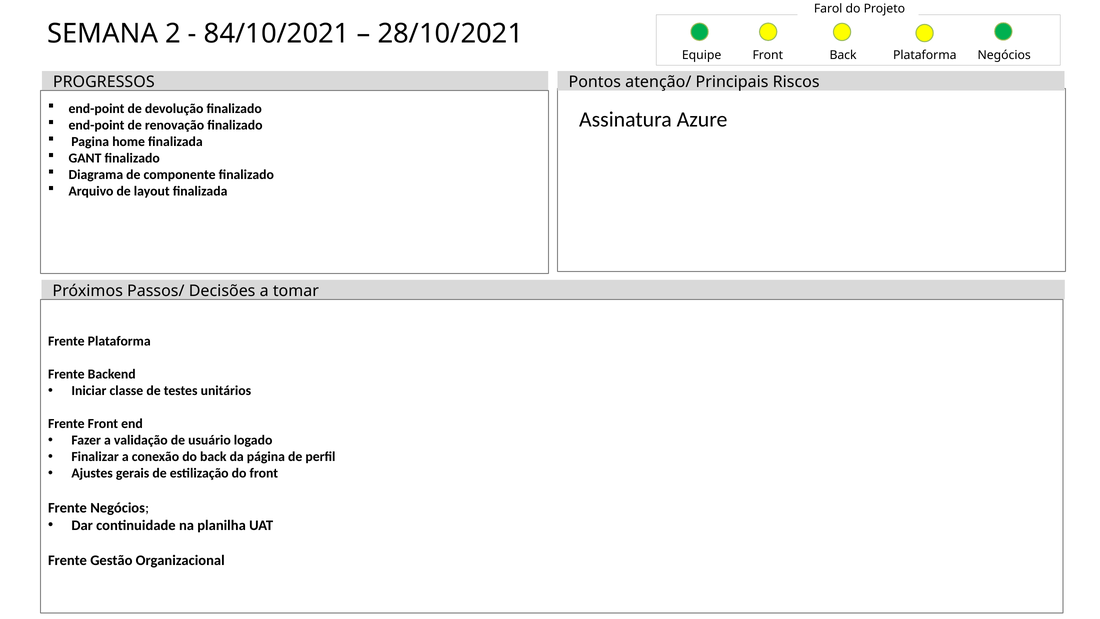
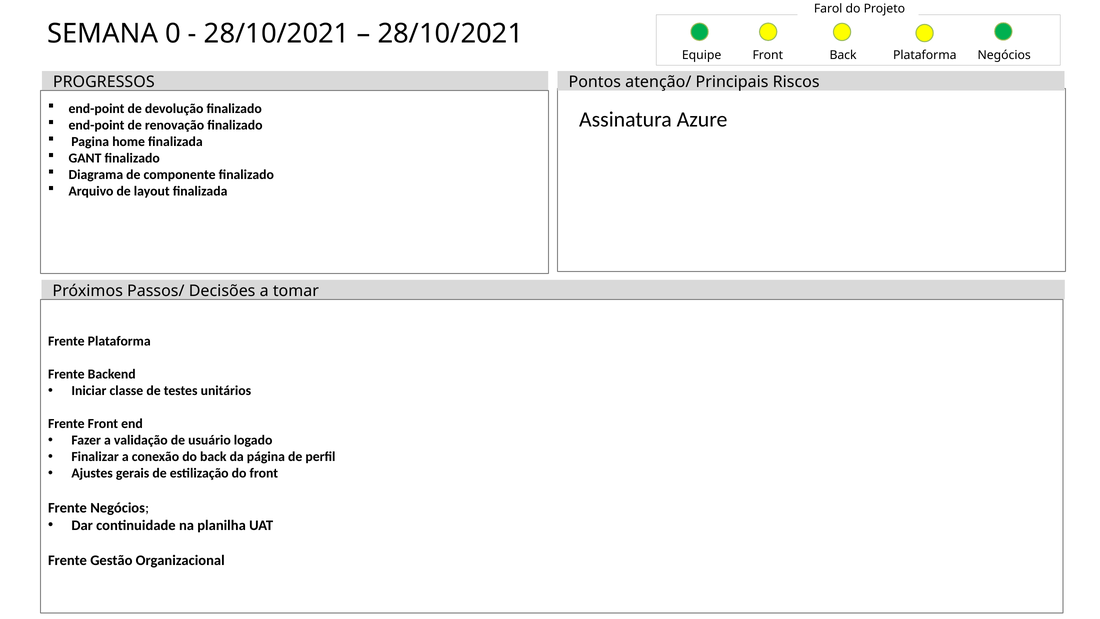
2: 2 -> 0 (173, 34)
84/10/2021: 84/10/2021 -> 28/10/2021 (277, 34)
